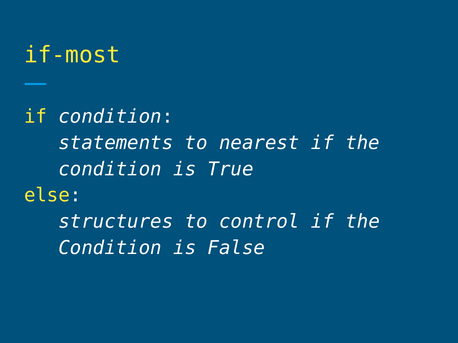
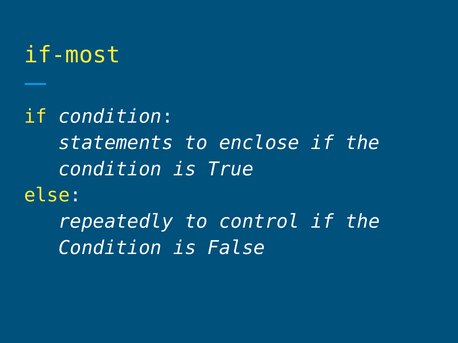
nearest: nearest -> enclose (259, 143)
structures: structures -> repeatedly (116, 222)
